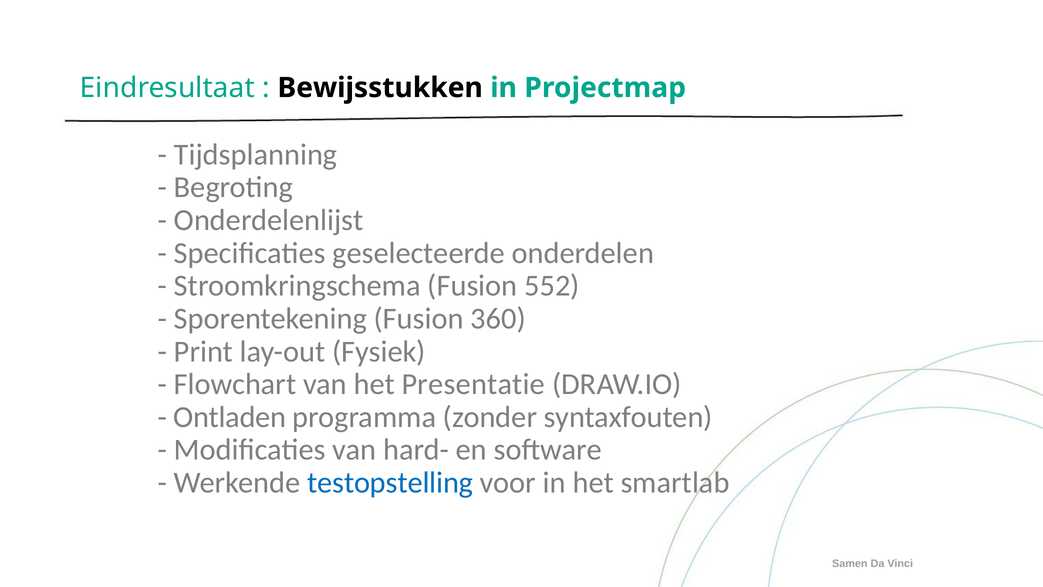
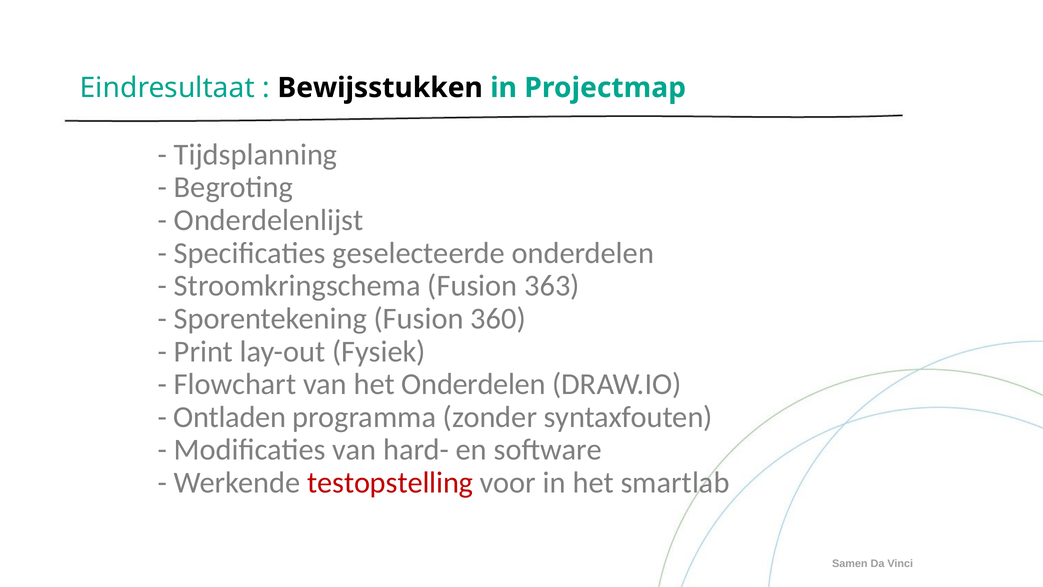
552: 552 -> 363 (552, 286)
het Presentatie: Presentatie -> Onderdelen (474, 384)
testopstelling colour: blue -> red (390, 482)
